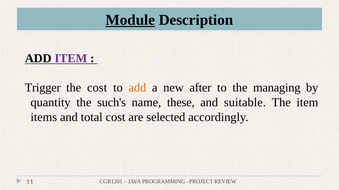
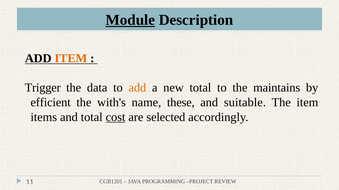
ITEM colour: purple -> orange (71, 59)
the cost: cost -> data (97, 88)
new after: after -> total (200, 88)
managing: managing -> maintains (277, 88)
quantity: quantity -> efficient (51, 103)
such's: such's -> with's (112, 103)
cost underline: none -> present (116, 117)
